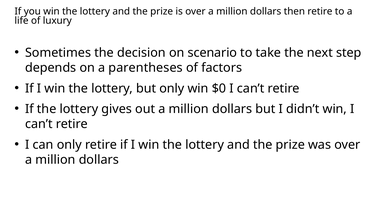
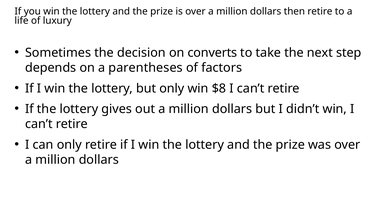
scenario: scenario -> converts (212, 53)
$0: $0 -> $8 (219, 88)
